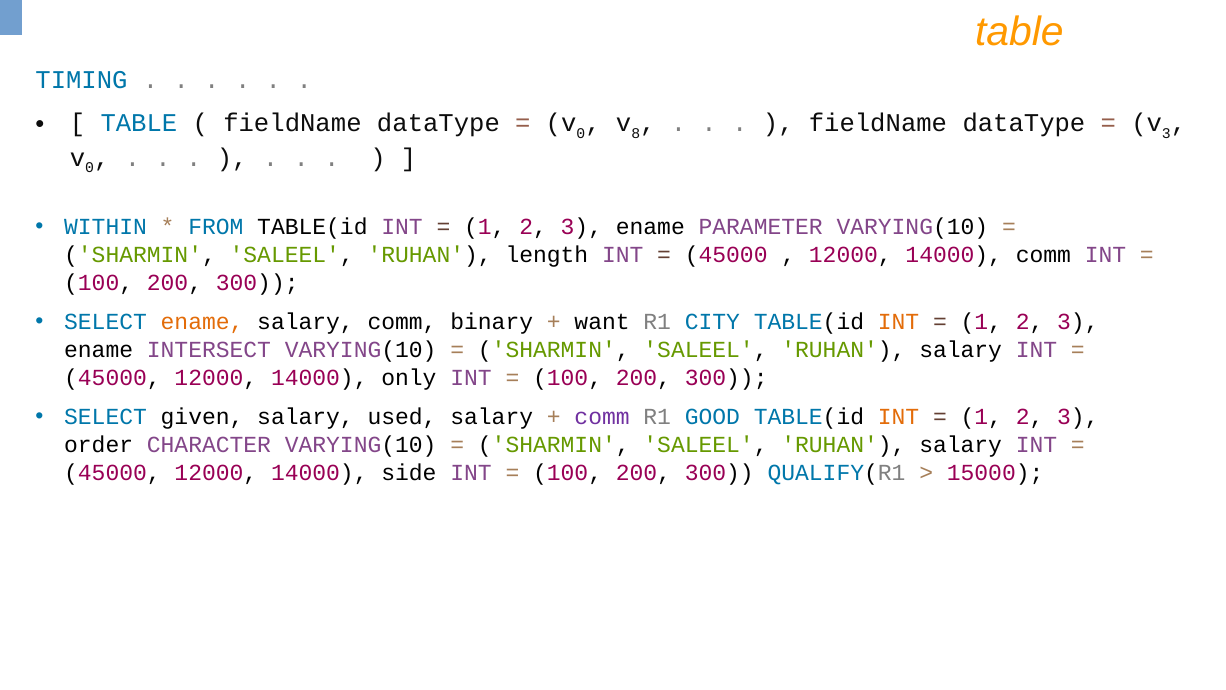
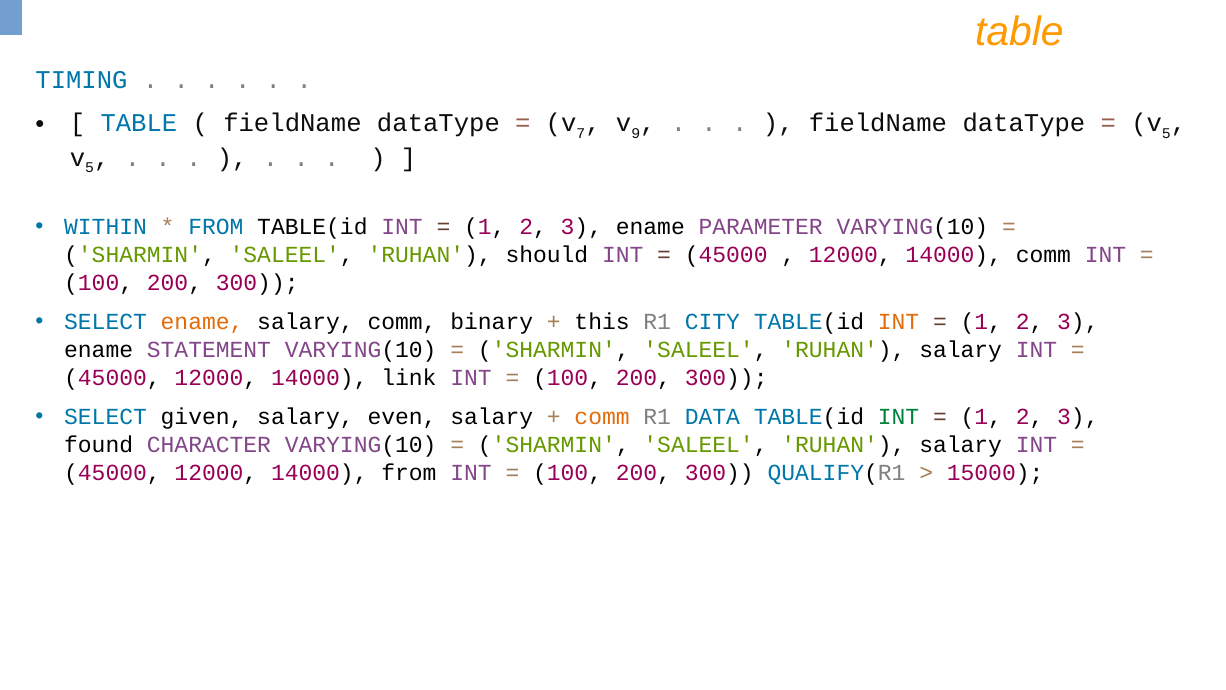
0: 0 -> 7 (581, 133)
8: 8 -> 9 (636, 133)
3: 3 -> 5 (1166, 133)
0: 0 -> 5 (90, 168)
length: length -> should (547, 255)
want: want -> this (602, 322)
INTERSECT: INTERSECT -> STATEMENT (209, 350)
only: only -> link (409, 377)
used: used -> even (402, 417)
comm colour: purple -> orange (602, 417)
GOOD: GOOD -> DATA (712, 417)
INT colour: orange -> green (899, 417)
order: order -> found (99, 445)
14000 side: side -> from (409, 472)
